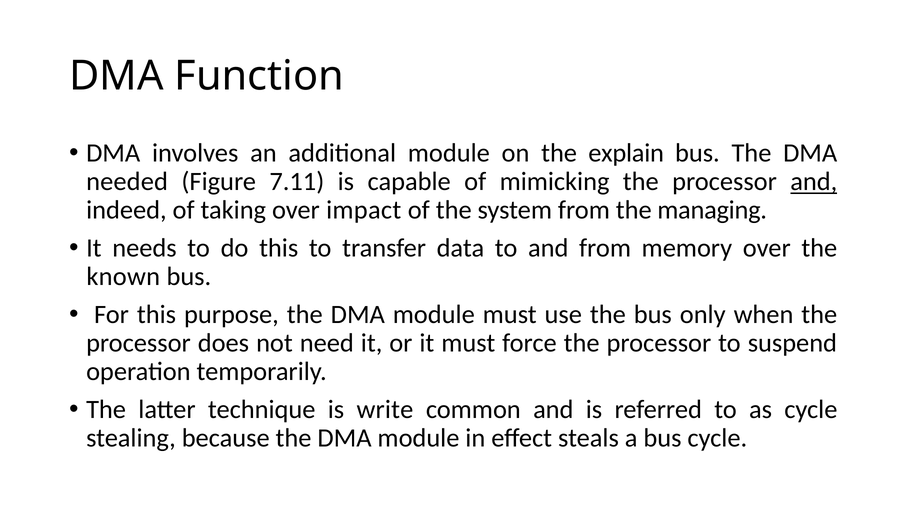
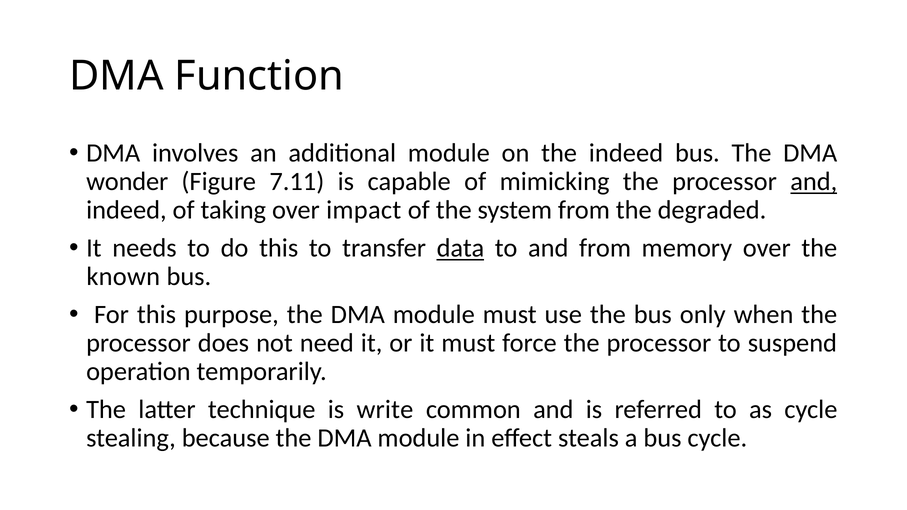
the explain: explain -> indeed (626, 153)
needed: needed -> wonder (127, 182)
managing: managing -> degraded (712, 210)
data underline: none -> present (460, 248)
